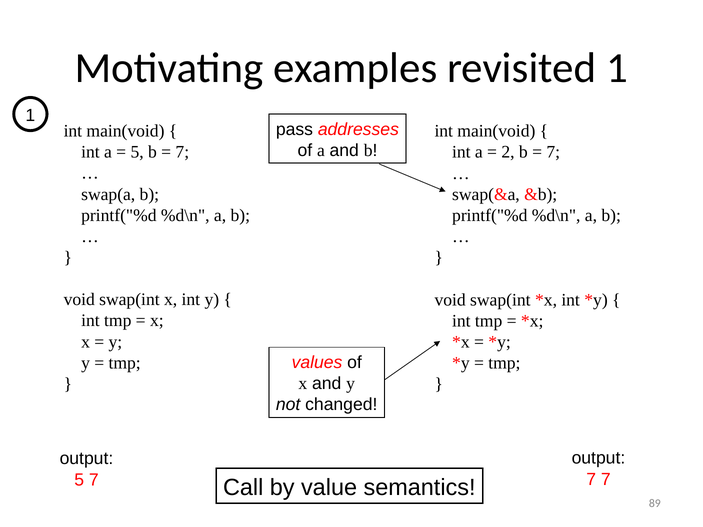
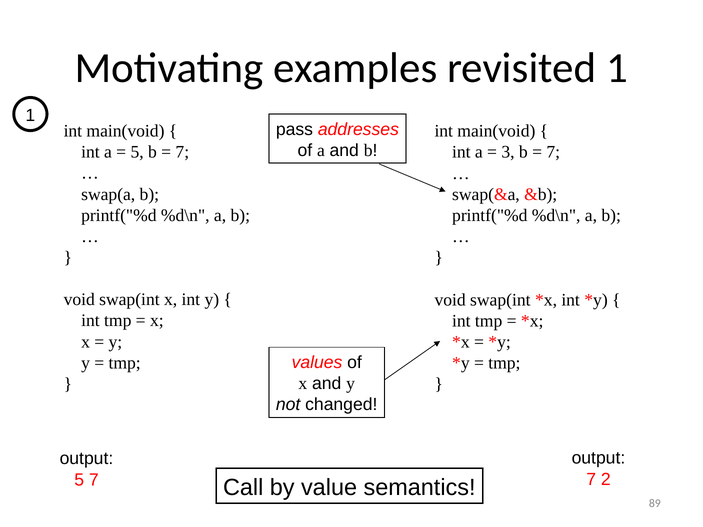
2: 2 -> 3 (508, 152)
7 7: 7 -> 2 (606, 479)
